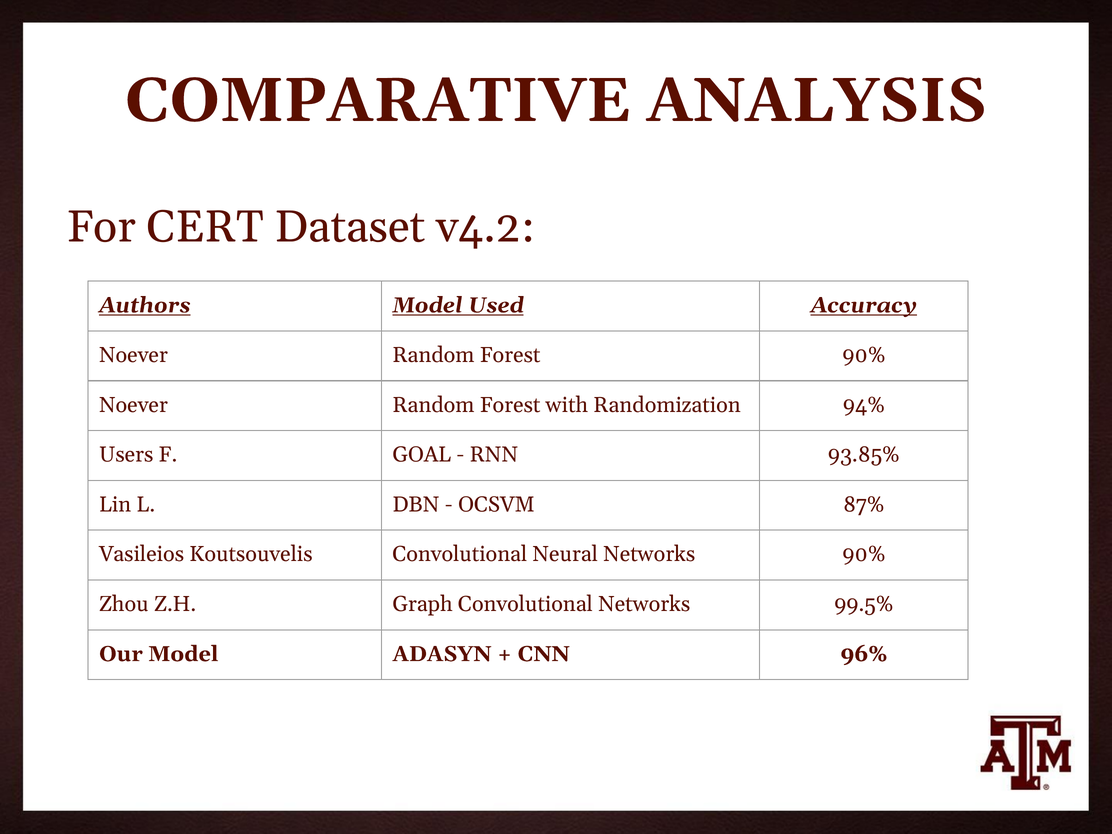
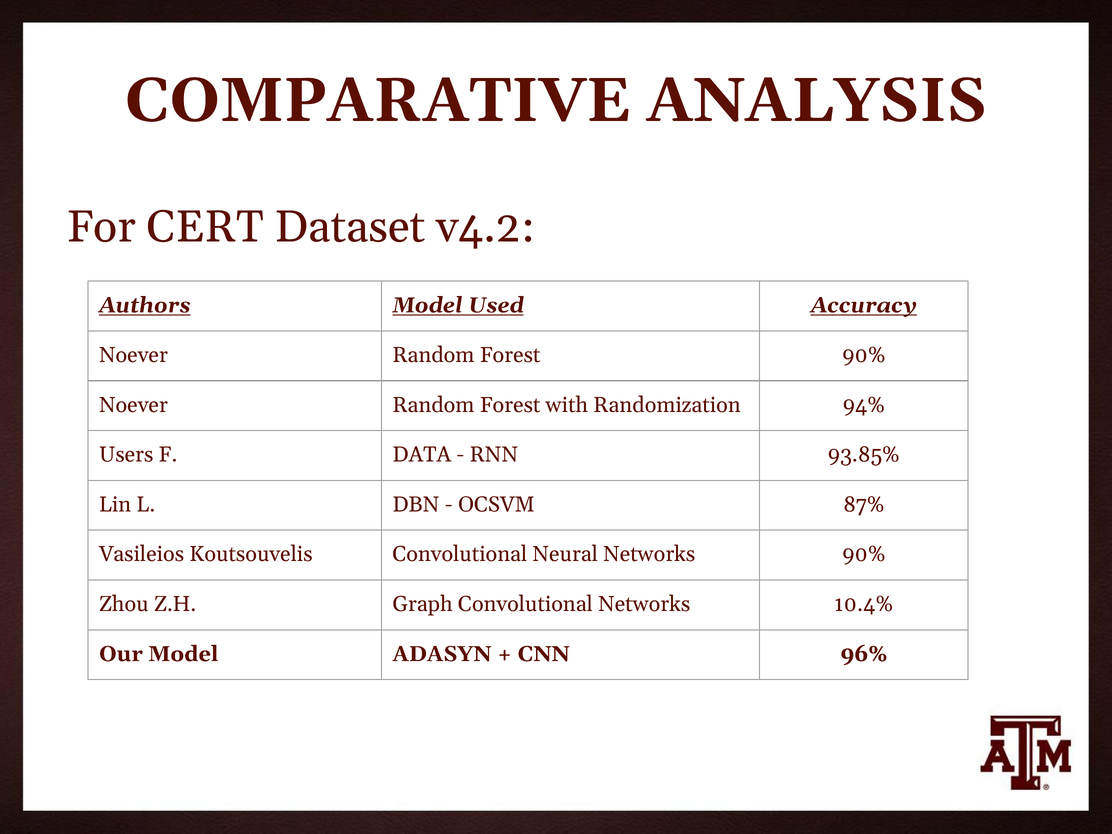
GOAL: GOAL -> DATA (422, 455)
99.5%: 99.5% -> 10.4% (864, 604)
